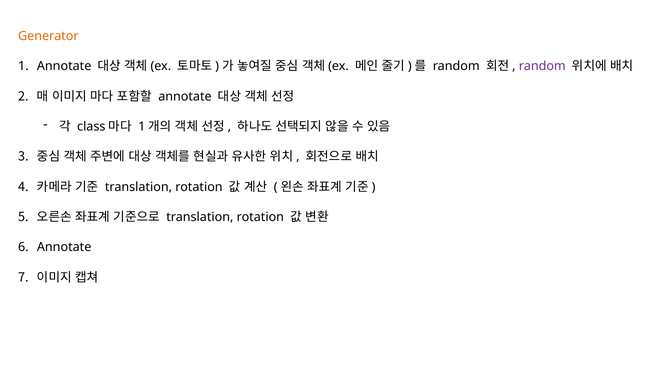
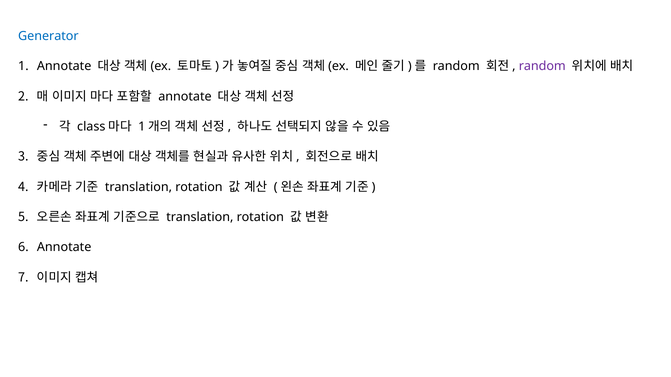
Generator colour: orange -> blue (48, 36)
